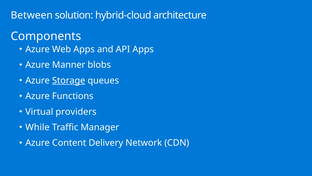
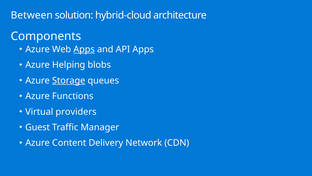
Apps underline: none -> present (84, 49)
Manner: Manner -> Helping (69, 65)
While: While -> Guest (38, 127)
